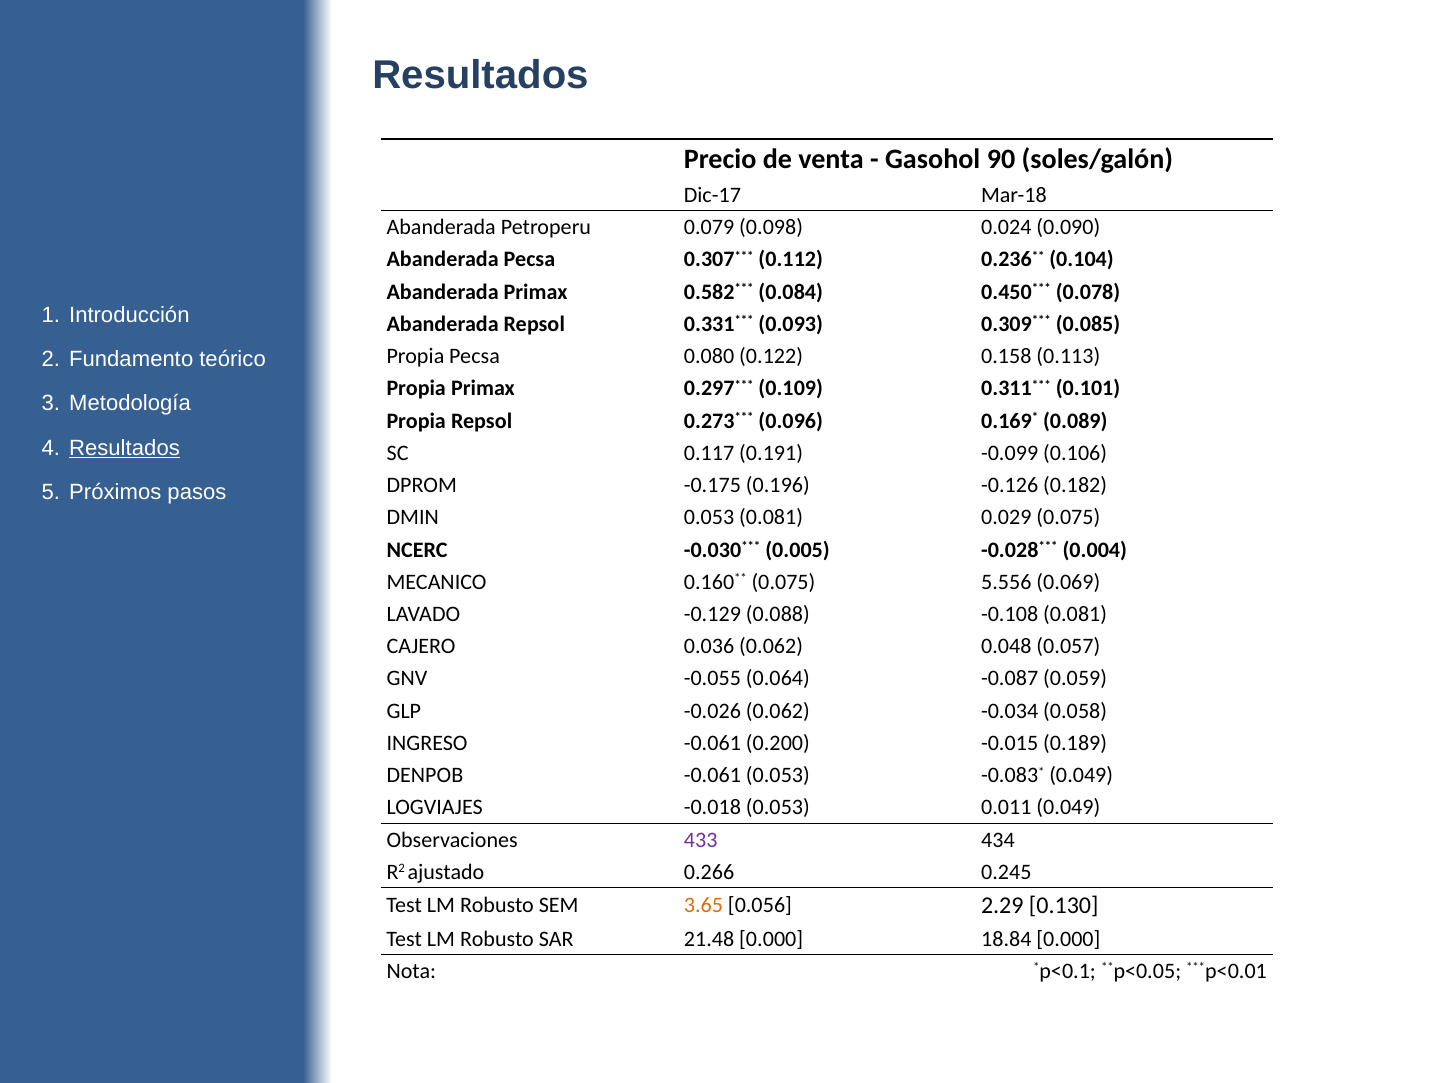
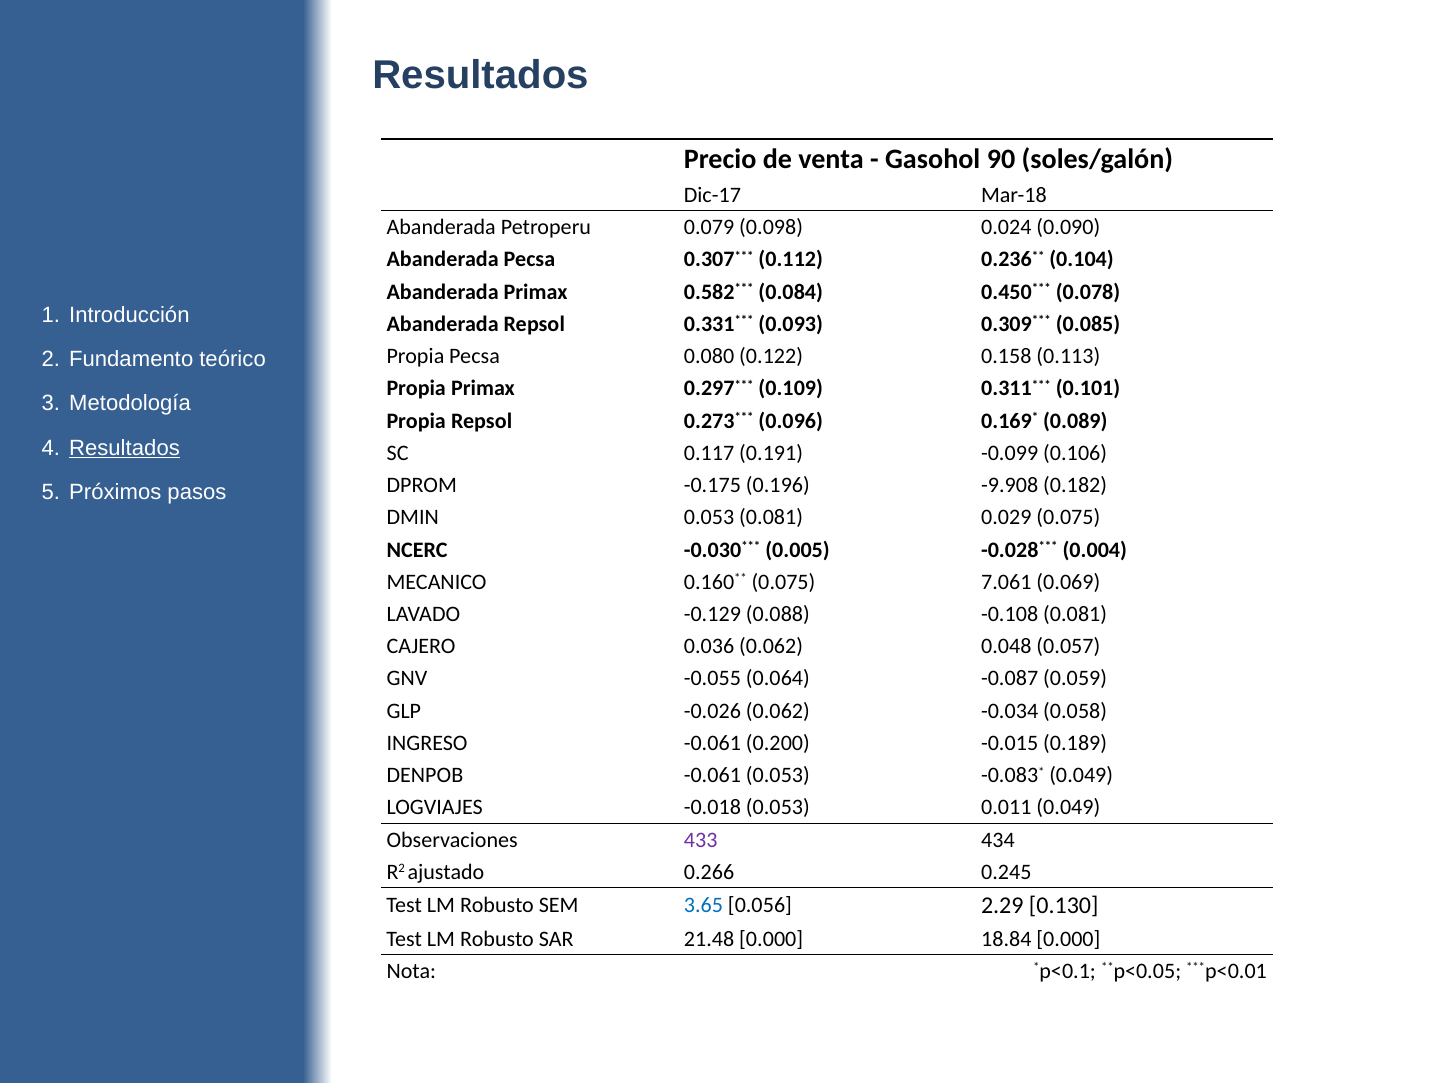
-0.126: -0.126 -> -9.908 (1010, 485)
5.556: 5.556 -> 7.061 (1006, 582)
3.65 colour: orange -> blue (703, 905)
